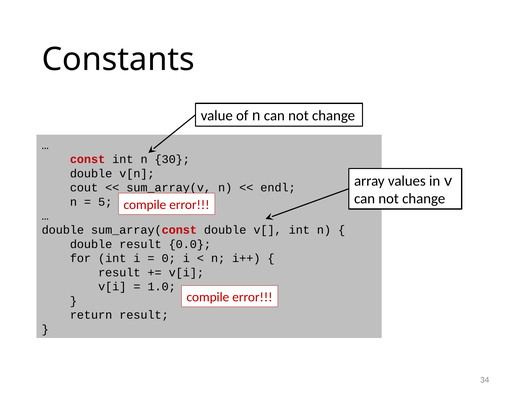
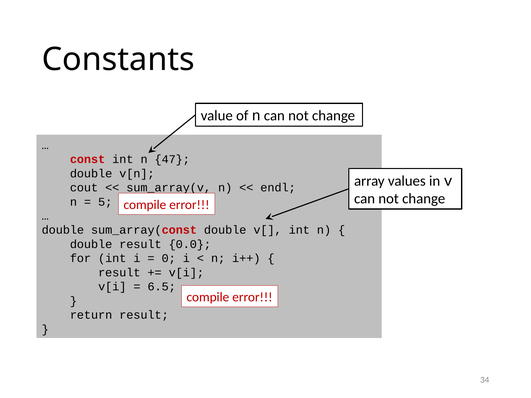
30: 30 -> 47 (172, 159)
1.0: 1.0 -> 6.5 (162, 287)
